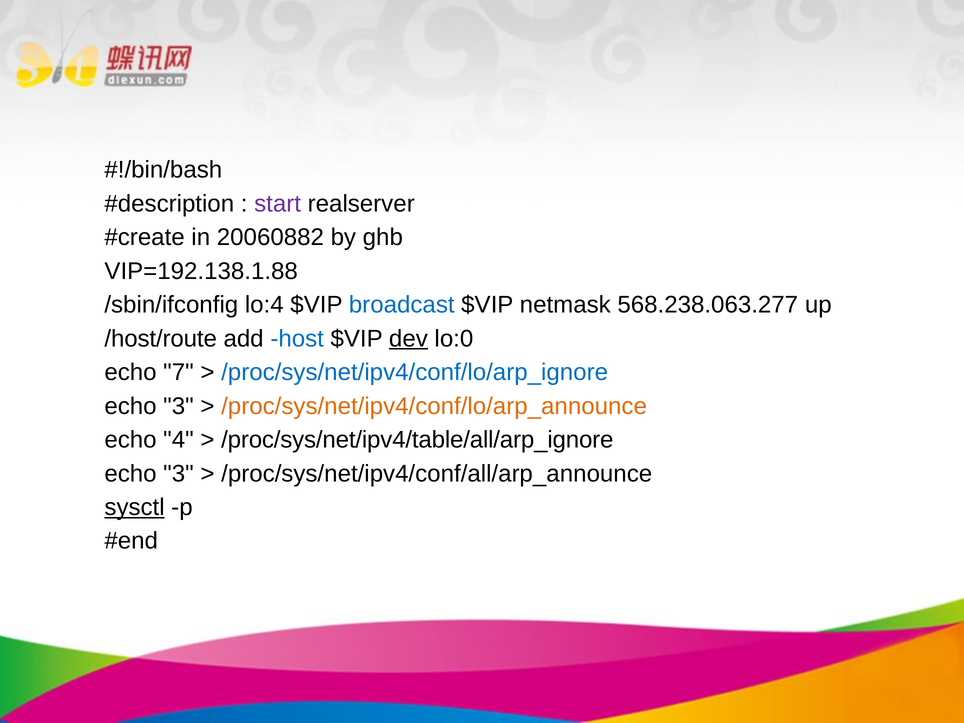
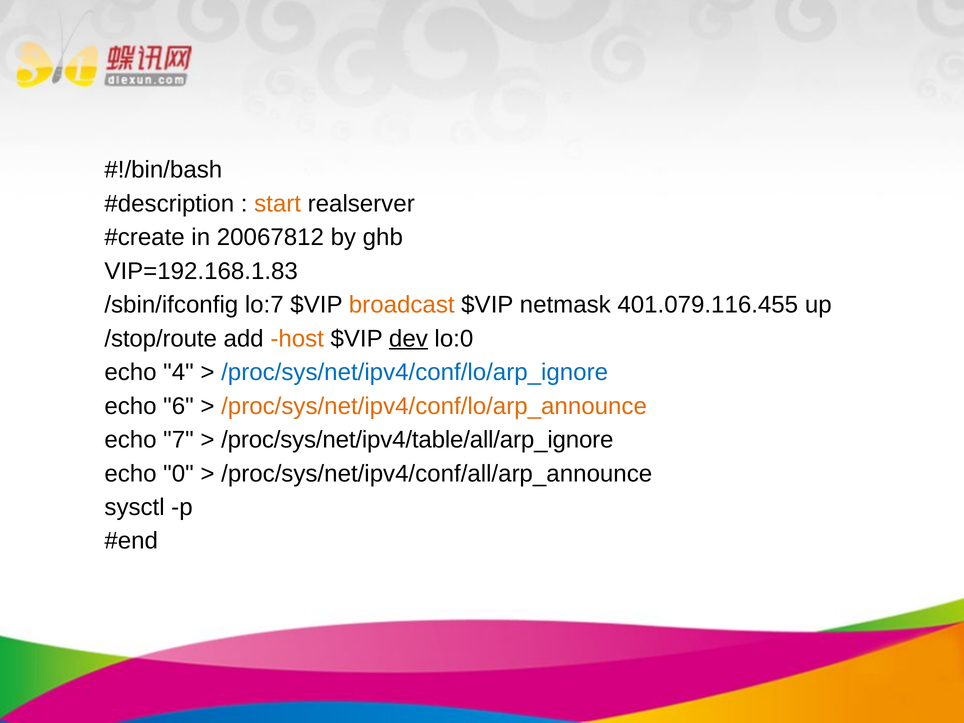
start colour: purple -> orange (278, 204)
20060882: 20060882 -> 20067812 (270, 237)
VIP=192.138.1.88: VIP=192.138.1.88 -> VIP=192.168.1.83 (201, 271)
lo:4: lo:4 -> lo:7 (264, 305)
broadcast colour: blue -> orange (402, 305)
568.238.063.277: 568.238.063.277 -> 401.079.116.455 (708, 305)
/host/route: /host/route -> /stop/route (161, 339)
host colour: blue -> orange (297, 339)
7: 7 -> 4 (178, 372)
3: 3 -> 6 (178, 406)
4: 4 -> 7 (178, 440)
3: 3 -> 0 (178, 474)
sysctl underline: present -> none (135, 507)
